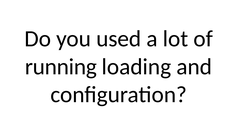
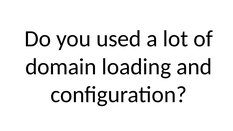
running: running -> domain (61, 67)
